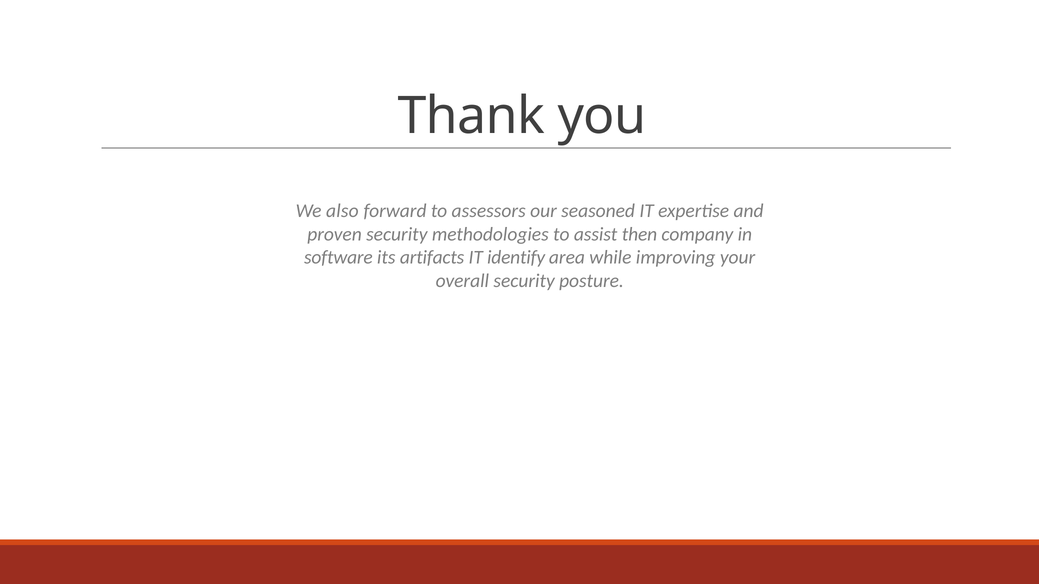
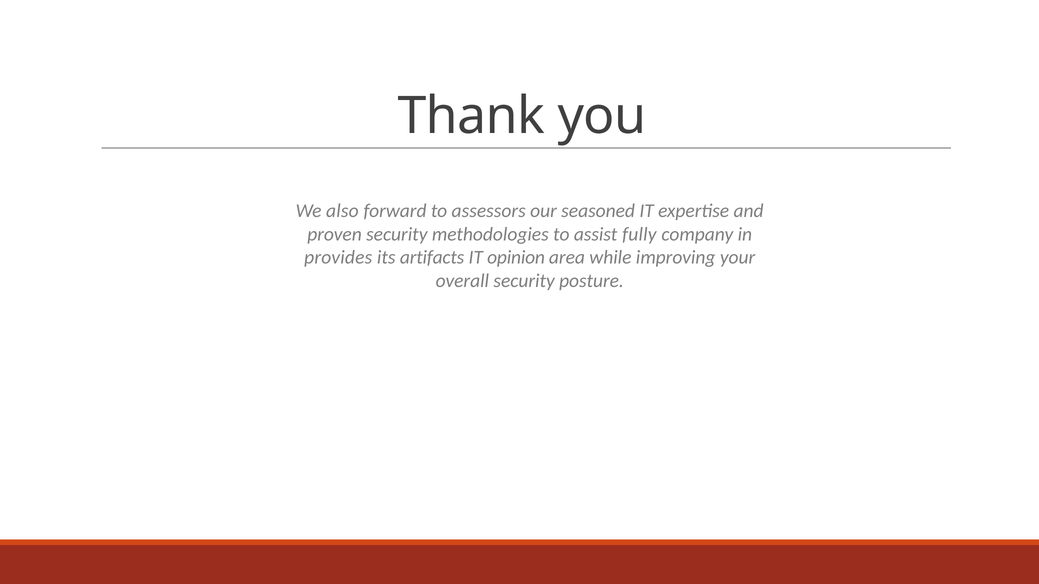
then: then -> fully (639, 234)
software: software -> provides (338, 258)
identify: identify -> opinion (516, 258)
